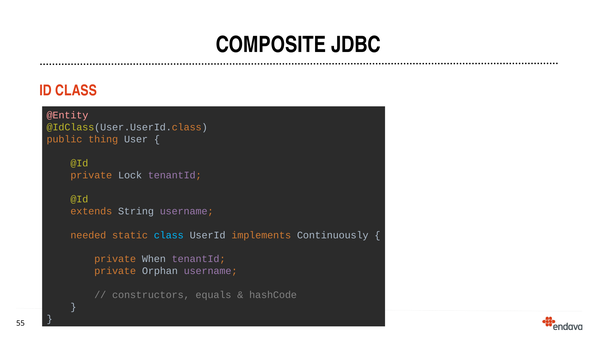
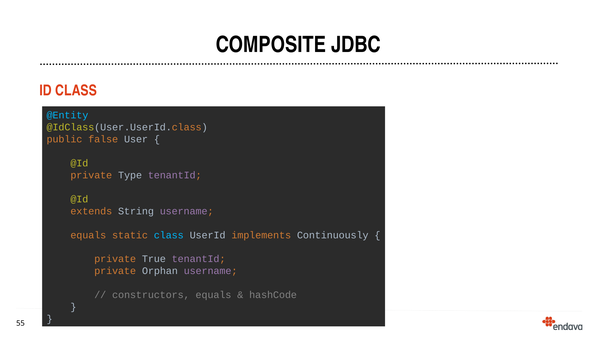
@Entity colour: pink -> light blue (67, 115)
thing: thing -> false (103, 139)
Lock: Lock -> Type (130, 175)
needed: needed -> equals (88, 235)
When: When -> True (154, 259)
